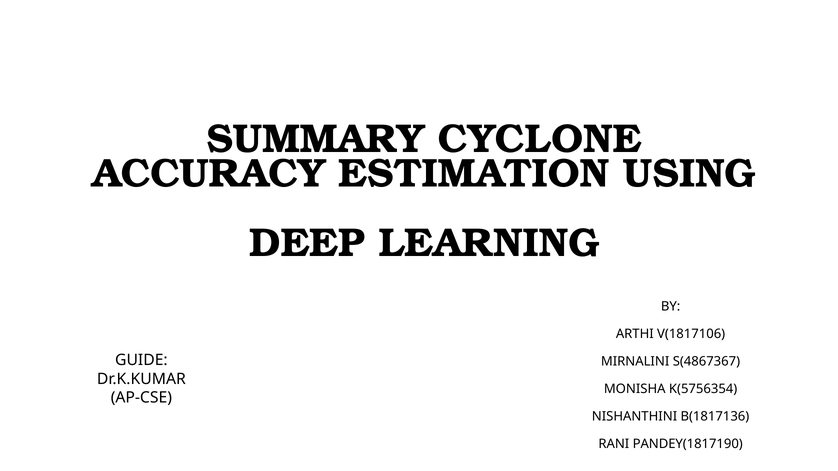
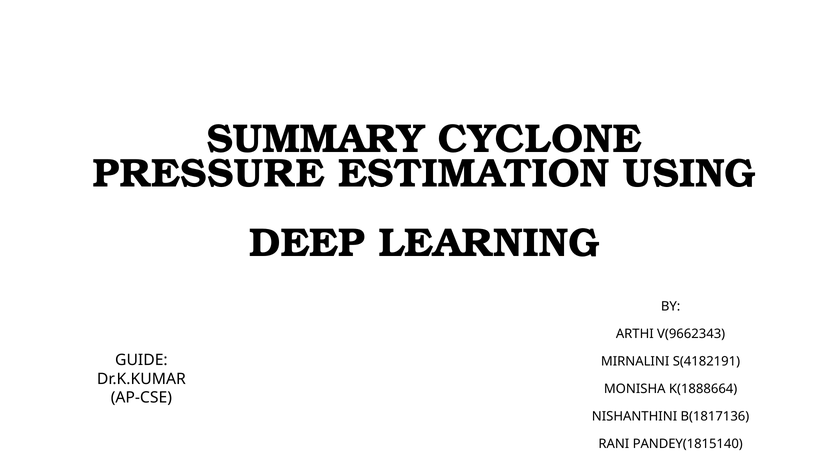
ACCURACY: ACCURACY -> PRESSURE (209, 174)
V(1817106: V(1817106 -> V(9662343 (691, 334)
S(4867367: S(4867367 -> S(4182191 (706, 362)
K(5756354: K(5756354 -> K(1888664 (703, 389)
PANDEY(1817190: PANDEY(1817190 -> PANDEY(1815140 (688, 444)
